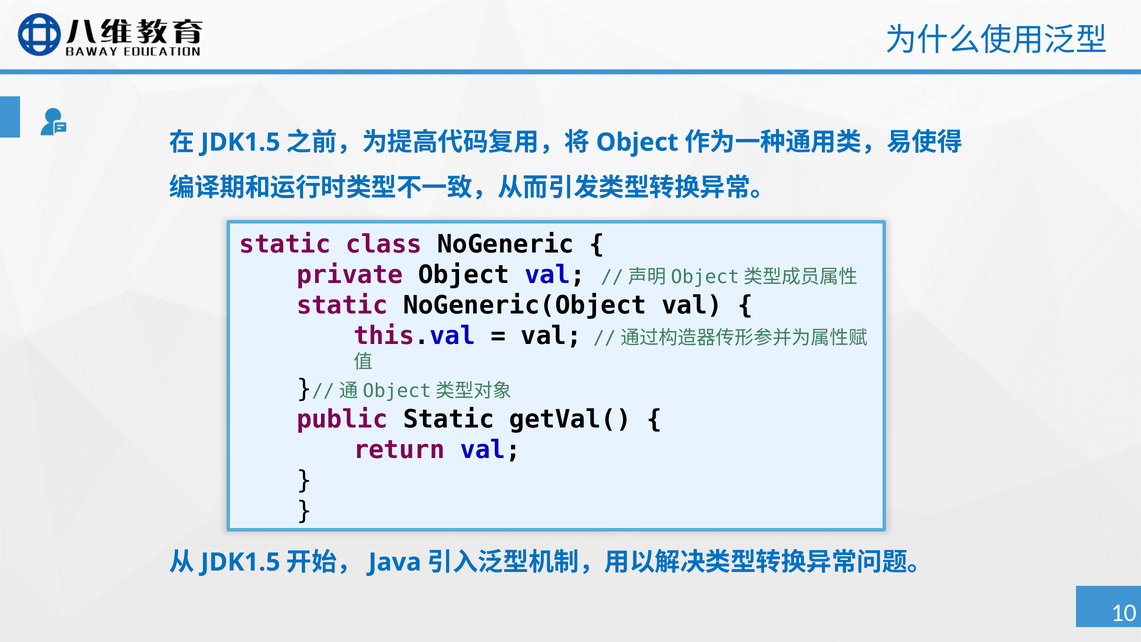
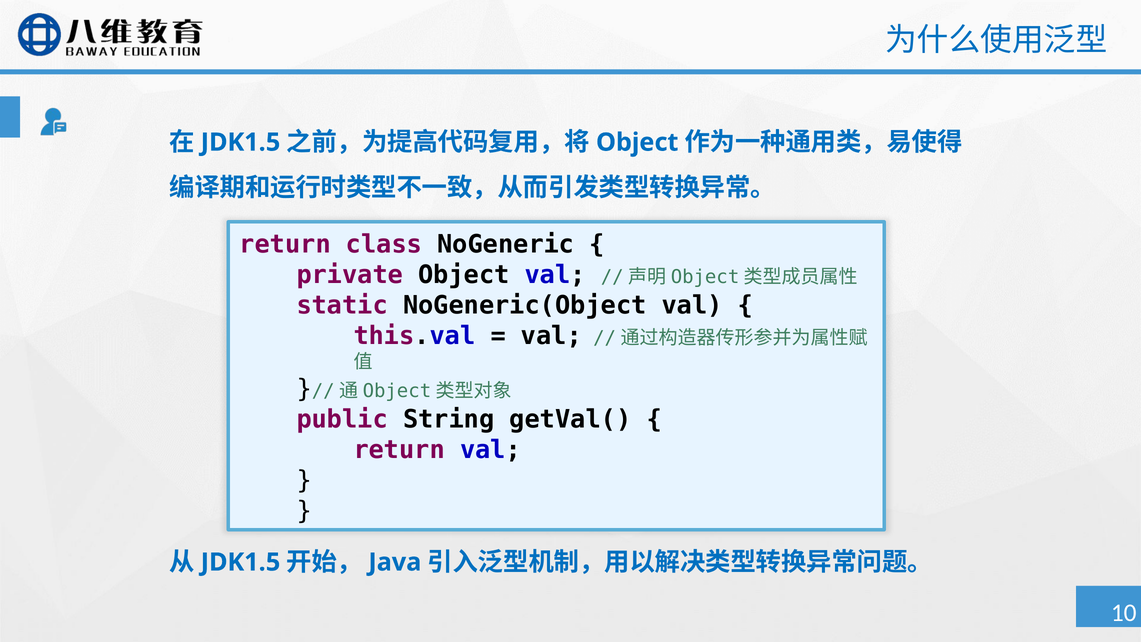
static: static -> return (285, 244)
public Static: Static -> String (449, 419)
